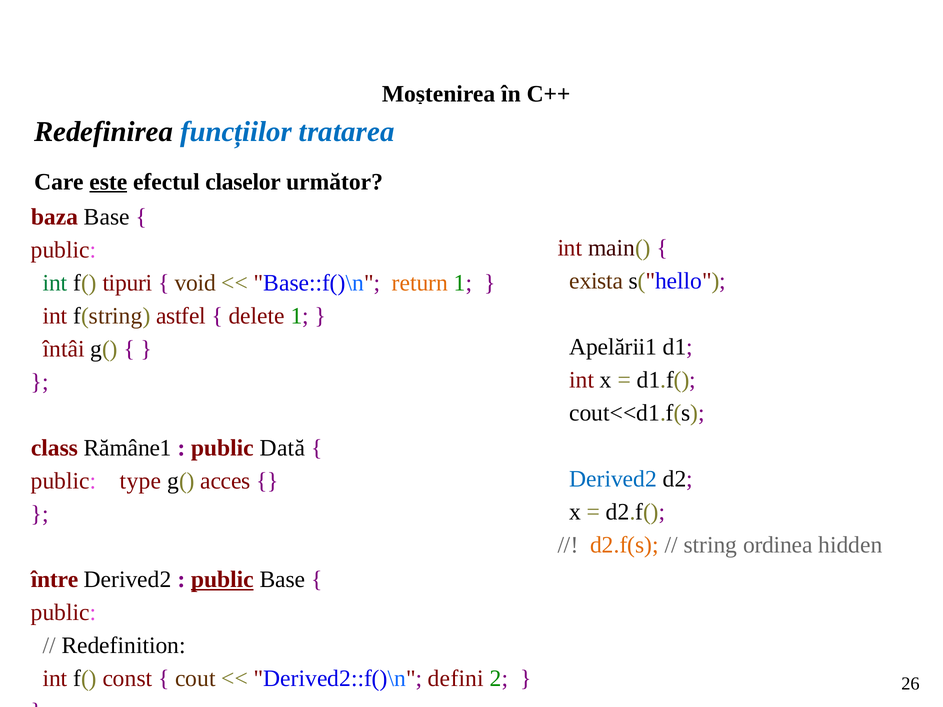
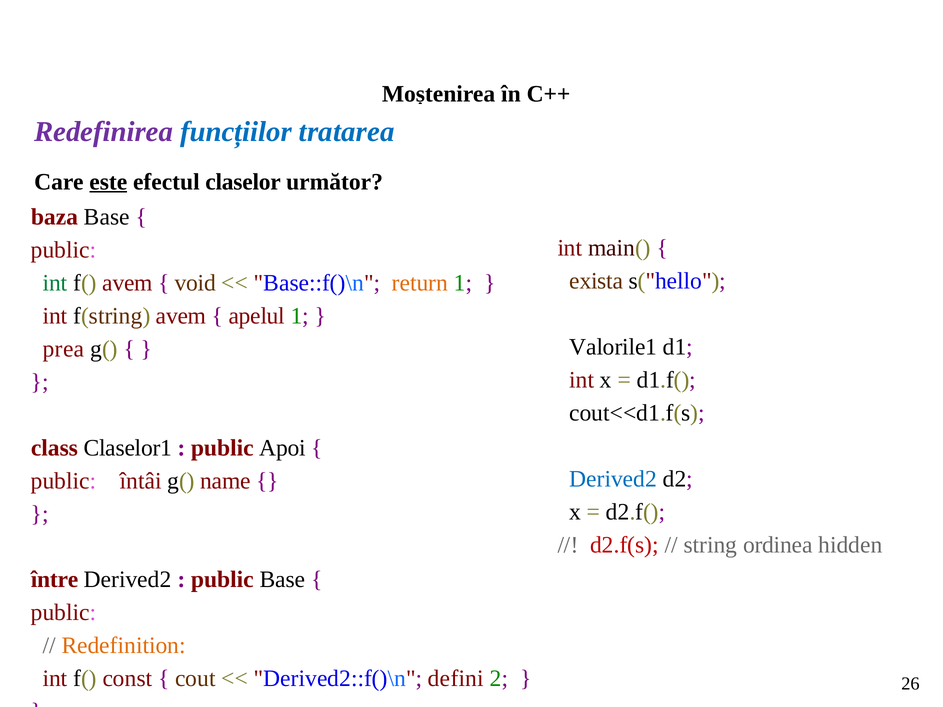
Redefinirea colour: black -> purple (104, 132)
f( tipuri: tipuri -> avem (128, 283)
f(string astfel: astfel -> avem (181, 316)
delete: delete -> apelul (257, 316)
Apelării1: Apelării1 -> Valorile1 (613, 347)
întâi: întâi -> prea (64, 349)
Rămâne1: Rămâne1 -> Claselor1 (128, 448)
Dată: Dată -> Apoi (283, 448)
type: type -> întâi (141, 481)
acces: acces -> name (225, 481)
d2.f(s colour: orange -> red (625, 545)
public underline: present -> none (222, 580)
Redefinition colour: black -> orange (124, 646)
